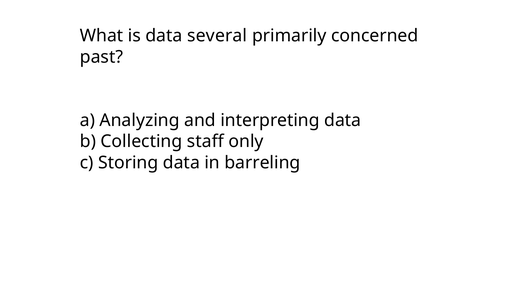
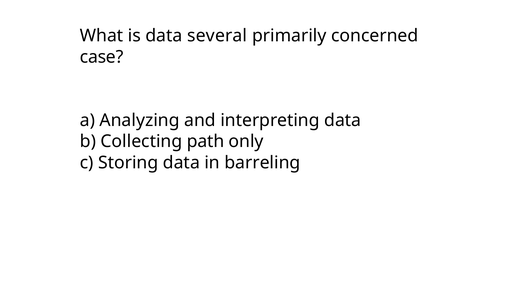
past: past -> case (102, 57)
staff: staff -> path (206, 141)
